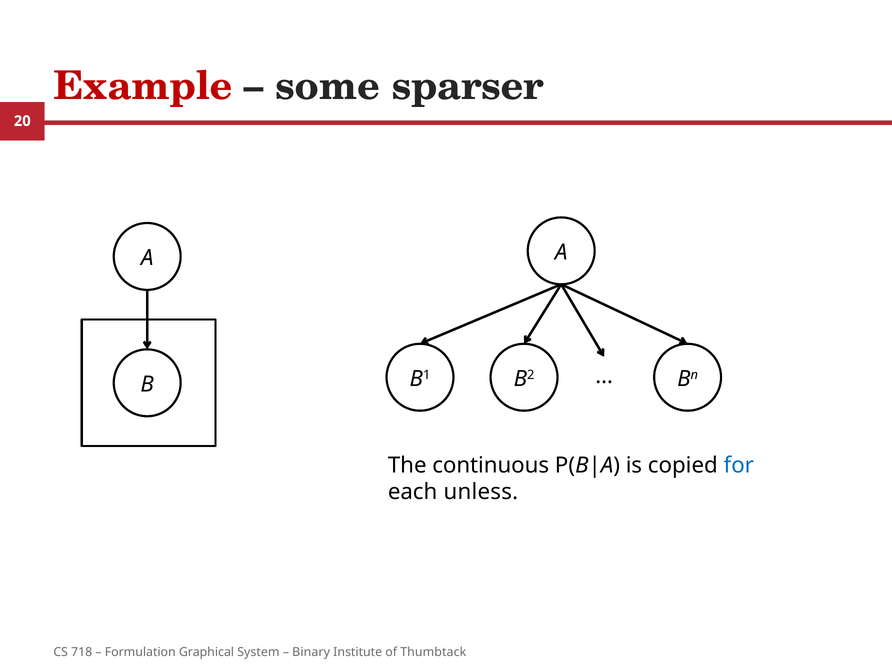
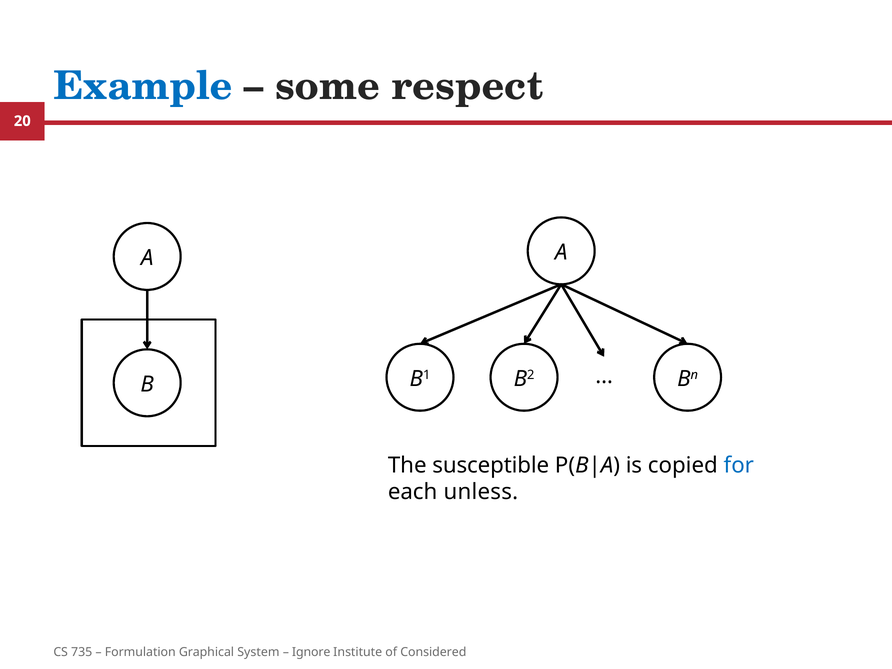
Example colour: red -> blue (143, 86)
sparser: sparser -> respect (468, 86)
continuous: continuous -> susceptible (491, 465)
718: 718 -> 735 (82, 652)
Binary: Binary -> Ignore (311, 652)
Thumbtack: Thumbtack -> Considered (433, 652)
